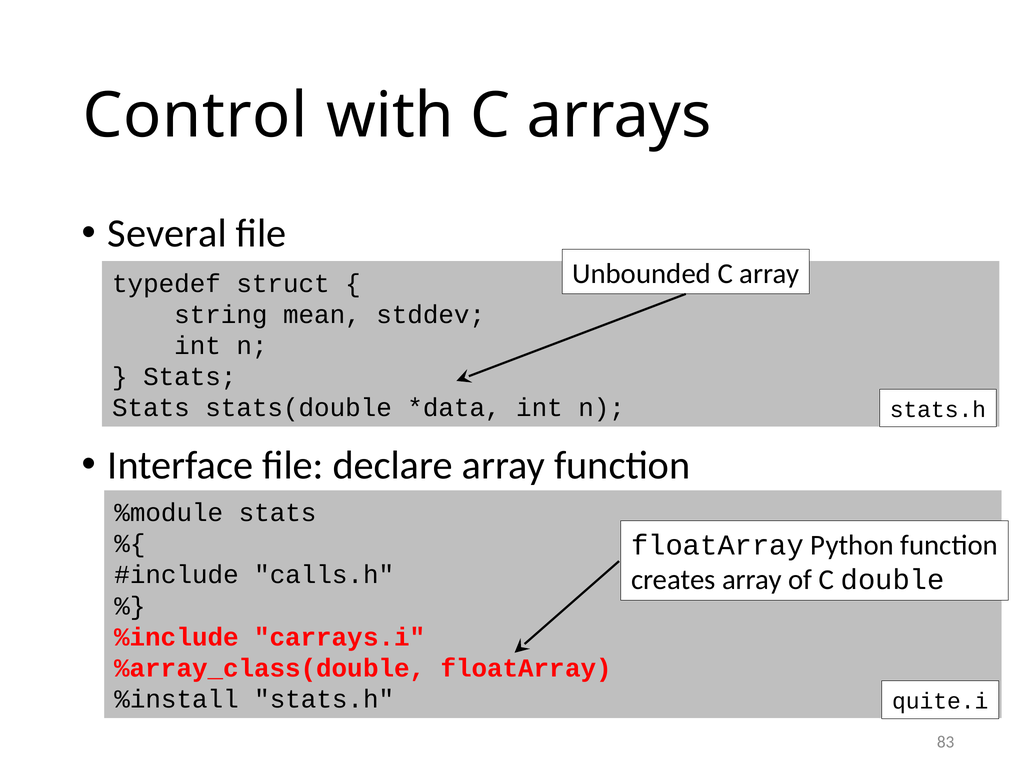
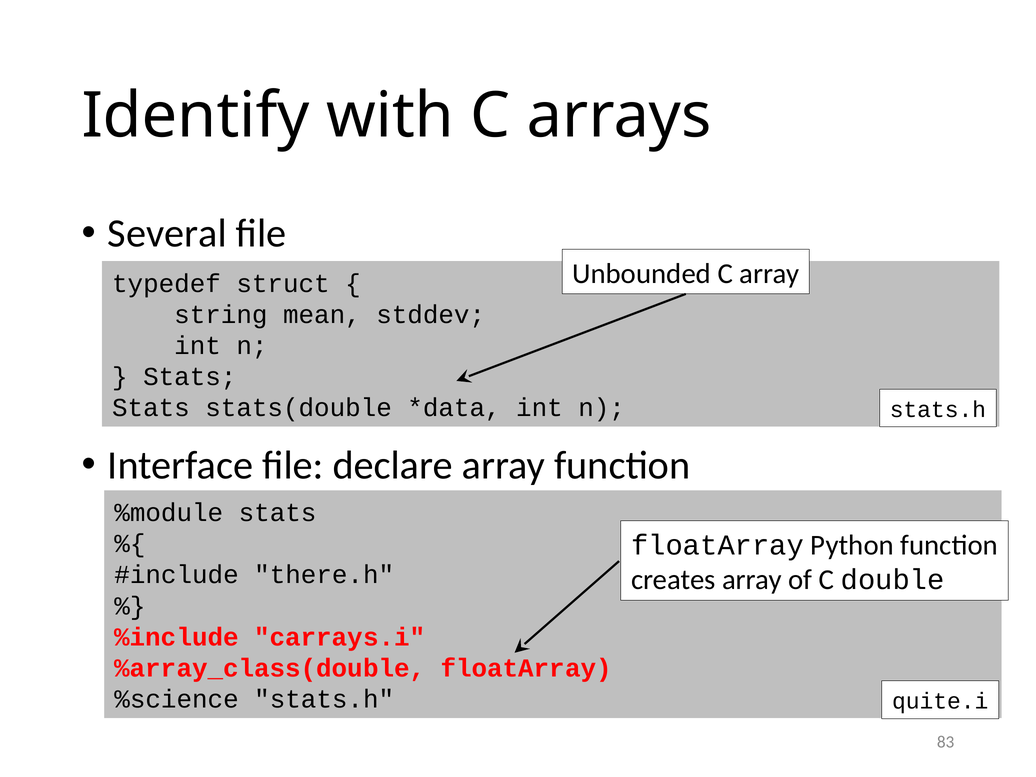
Control: Control -> Identify (196, 116)
calls.h: calls.h -> there.h (324, 575)
%install: %install -> %science (177, 699)
